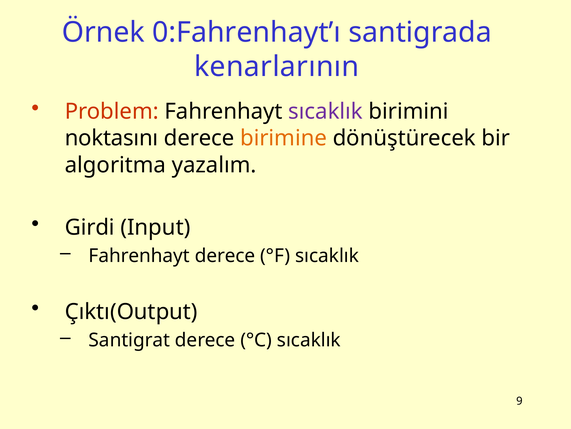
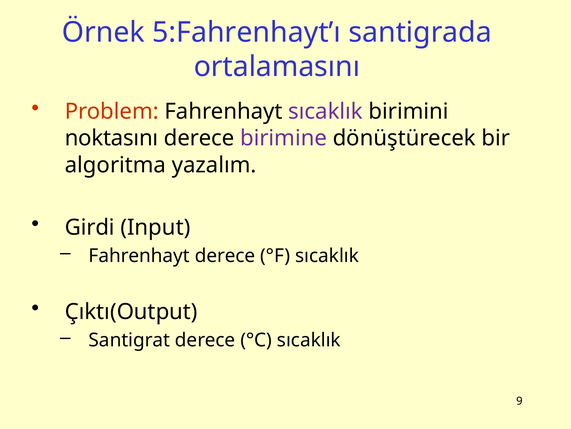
0:Fahrenhayt’ı: 0:Fahrenhayt’ı -> 5:Fahrenhayt’ı (247, 32)
kenarlarının: kenarlarının -> ortalamasını (277, 67)
birimine colour: orange -> purple (284, 138)
